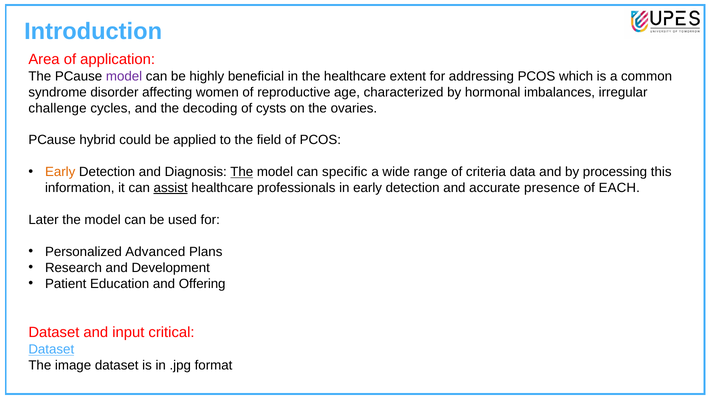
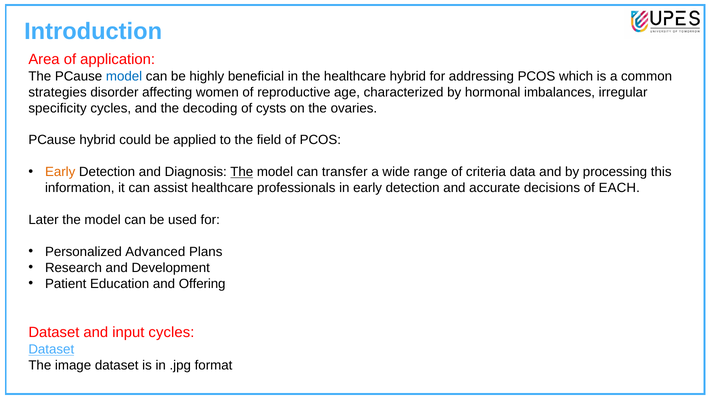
model colour: purple -> blue (124, 76)
healthcare extent: extent -> hybrid (408, 76)
syndrome: syndrome -> strategies (58, 92)
challenge: challenge -> specificity (58, 108)
specific: specific -> transfer (345, 172)
assist underline: present -> none (171, 188)
presence: presence -> decisions (552, 188)
input critical: critical -> cycles (171, 333)
